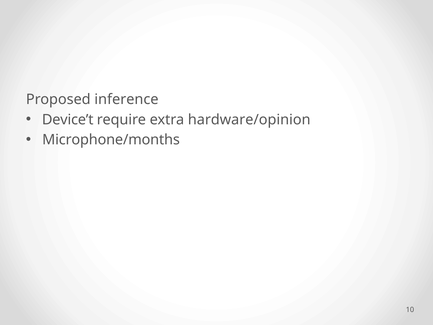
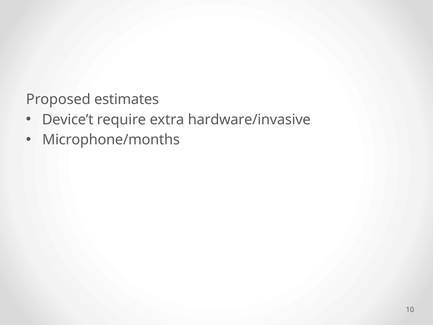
inference: inference -> estimates (127, 99)
hardware/opinion: hardware/opinion -> hardware/invasive (249, 120)
